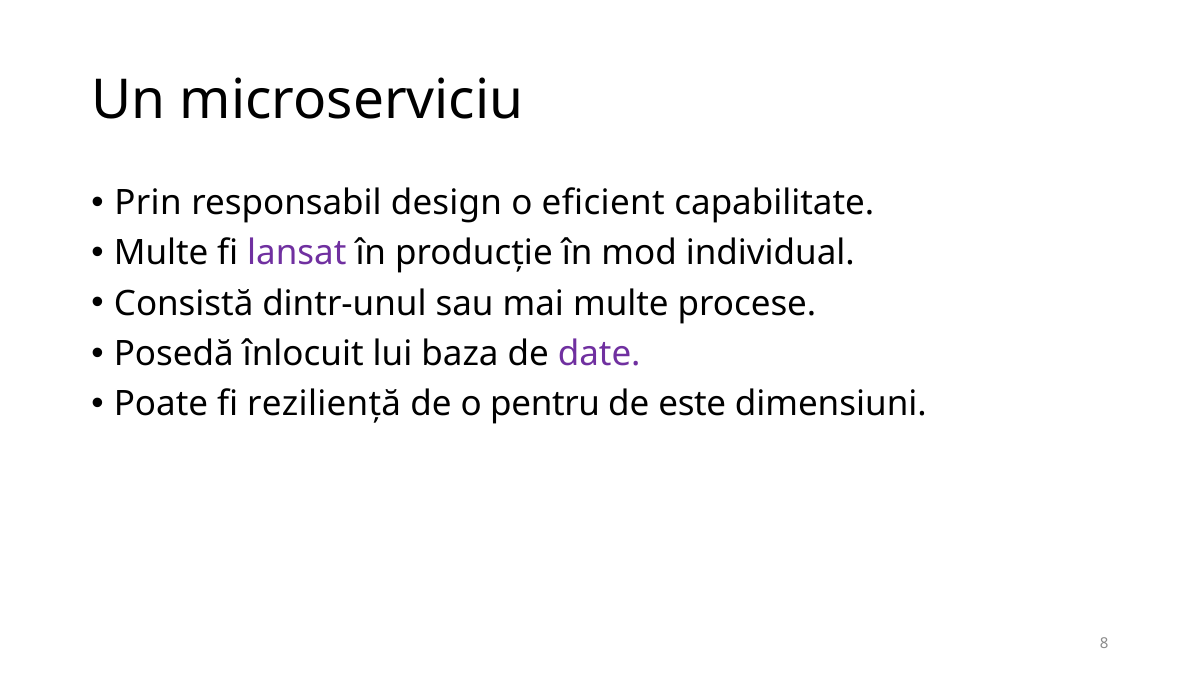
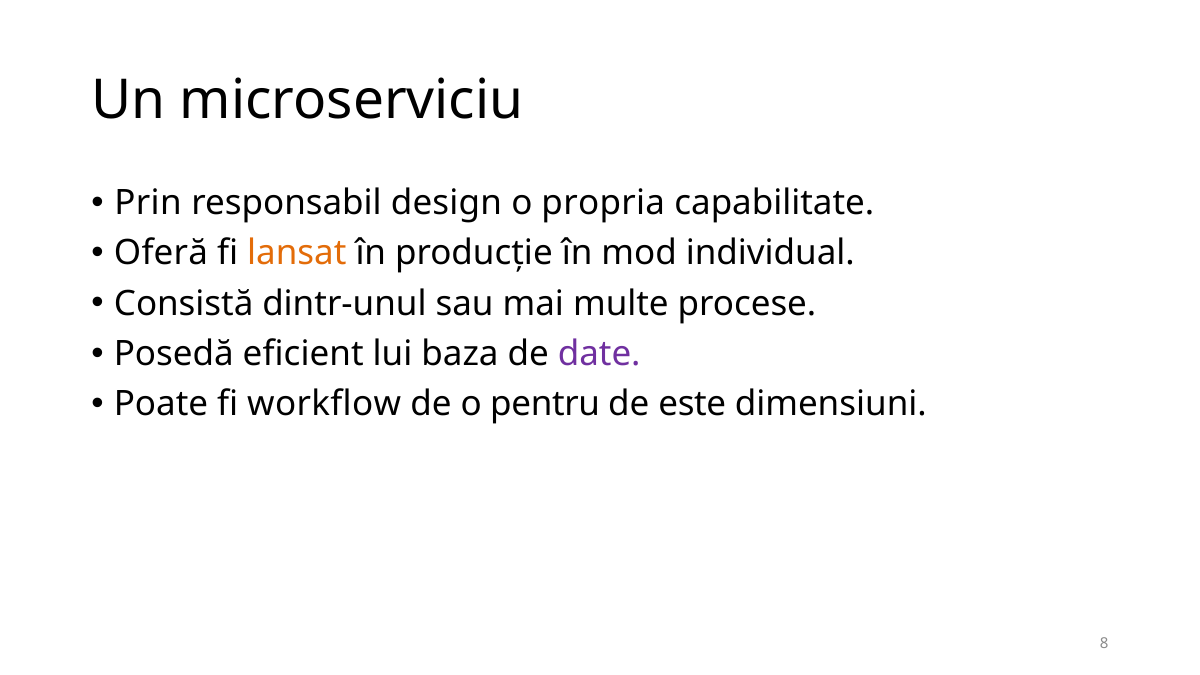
eficient: eficient -> propria (603, 203)
Multe: Multe -> Oferă (161, 253)
lansat colour: purple -> orange (297, 253)
înlocuit: înlocuit -> eficient (303, 354)
reziliență: reziliență -> workflow (324, 404)
